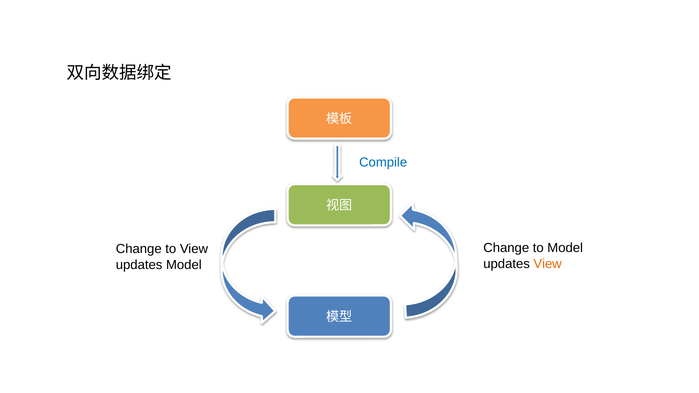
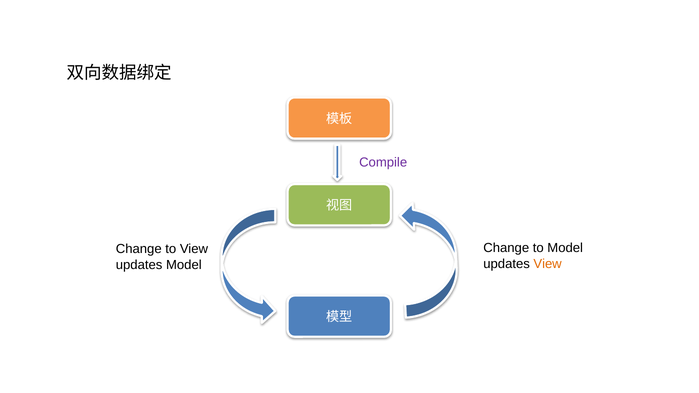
Compile colour: blue -> purple (383, 163)
